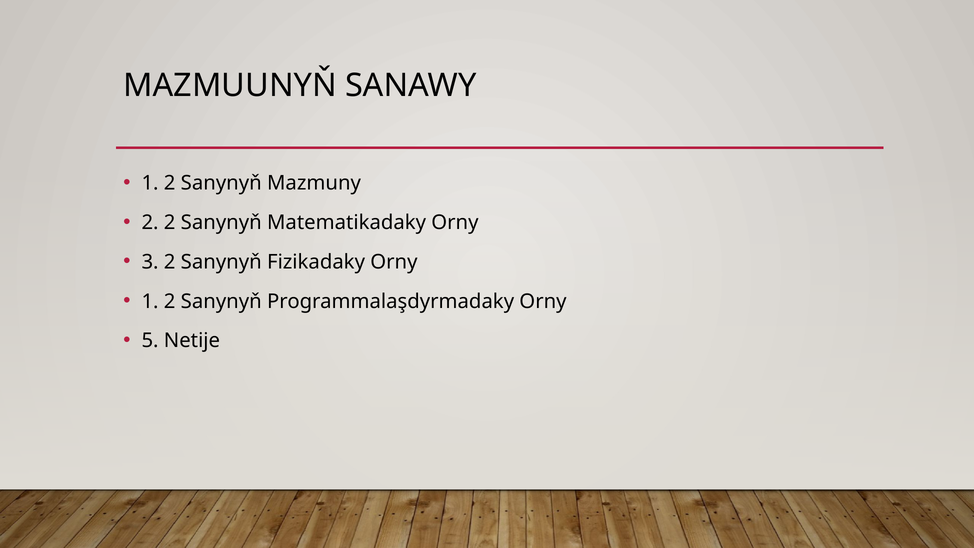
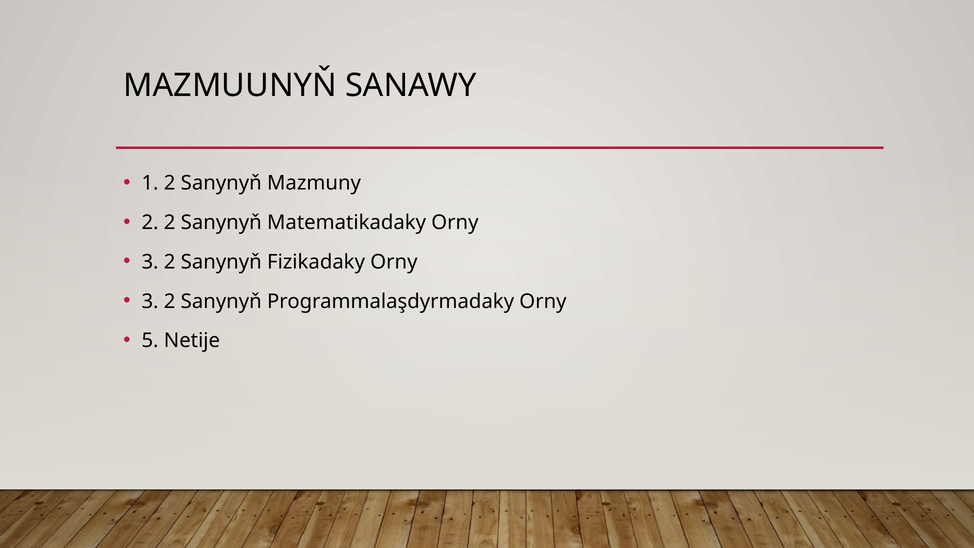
1: 1 -> 3 (150, 301)
